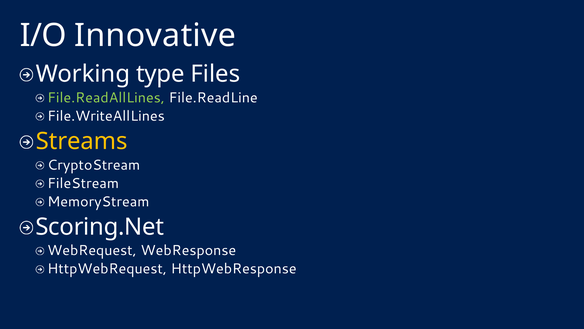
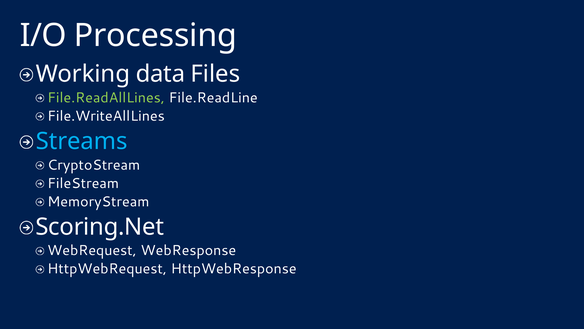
Innovative: Innovative -> Processing (155, 35)
type: type -> data (160, 74)
Streams colour: yellow -> light blue (82, 141)
